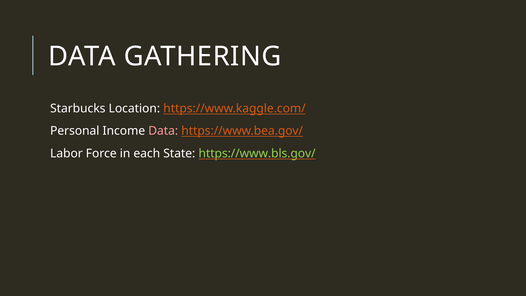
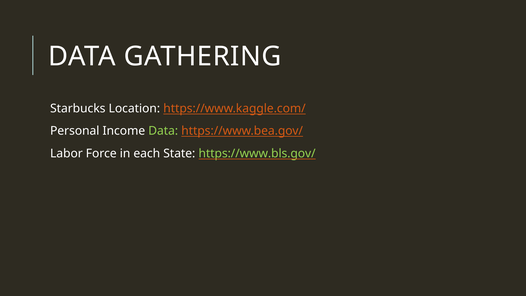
Data colour: pink -> light green (163, 131)
